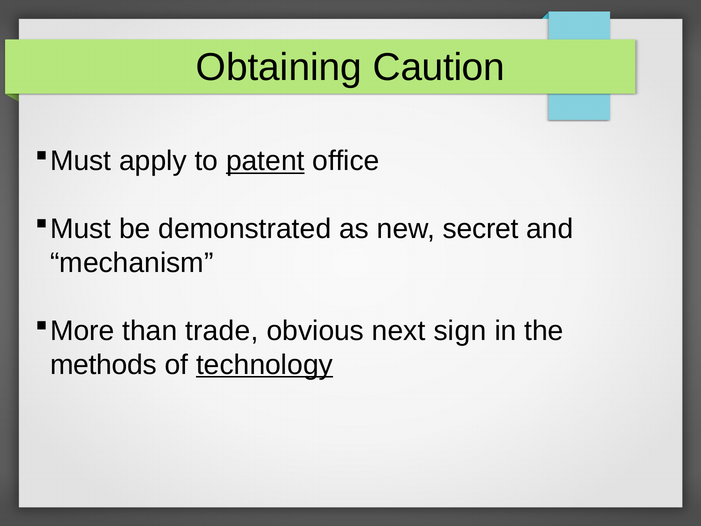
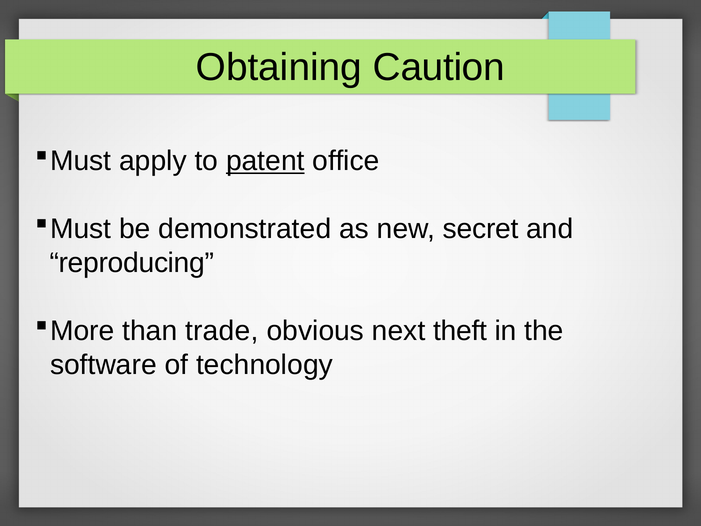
mechanism: mechanism -> reproducing (132, 263)
sign: sign -> theft (460, 331)
methods: methods -> software (103, 365)
technology underline: present -> none (264, 365)
